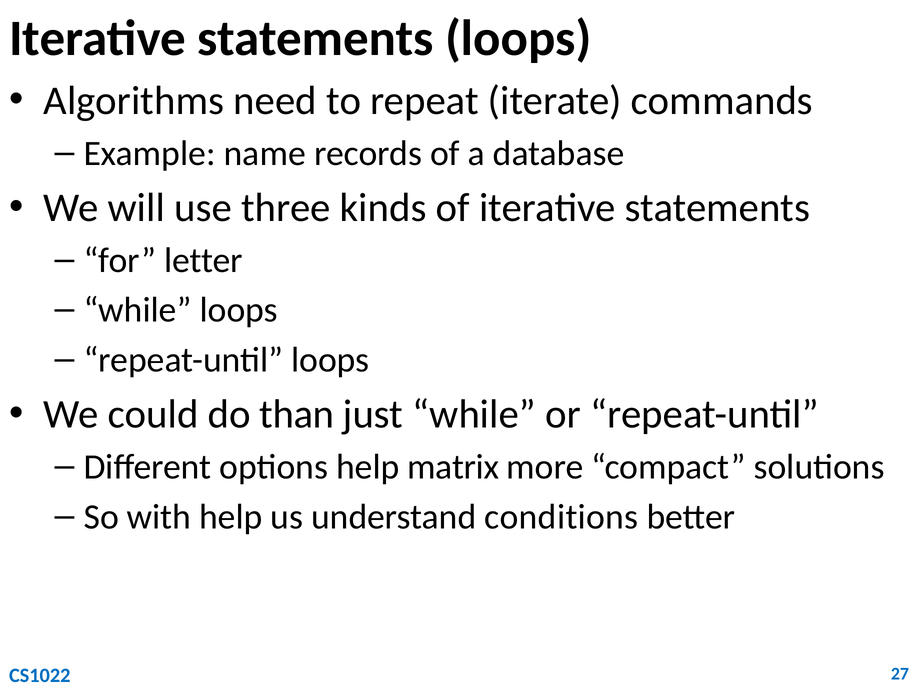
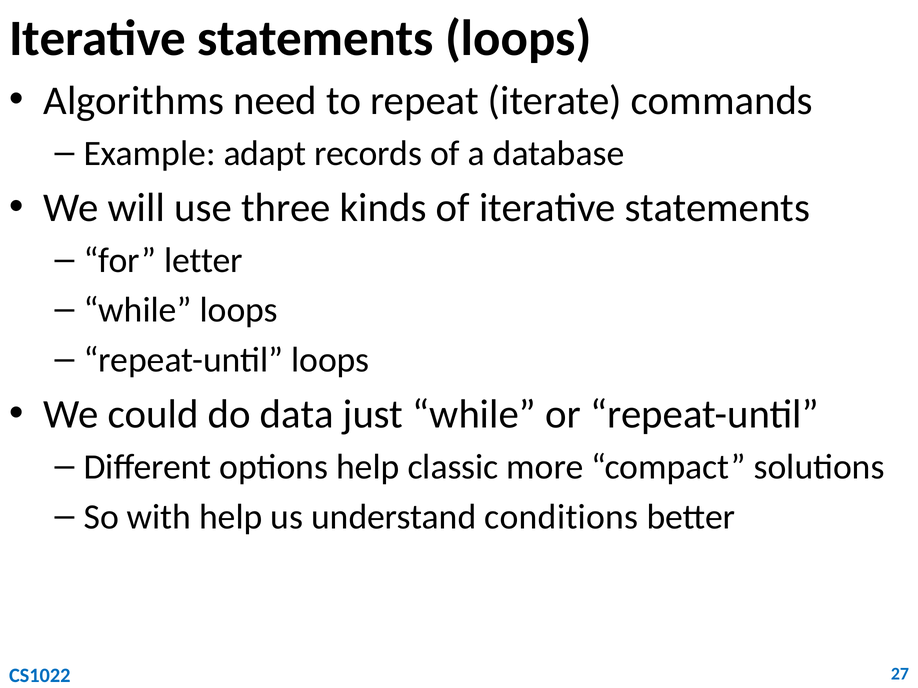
name: name -> adapt (265, 153)
than: than -> data (297, 415)
matrix: matrix -> classic (453, 467)
